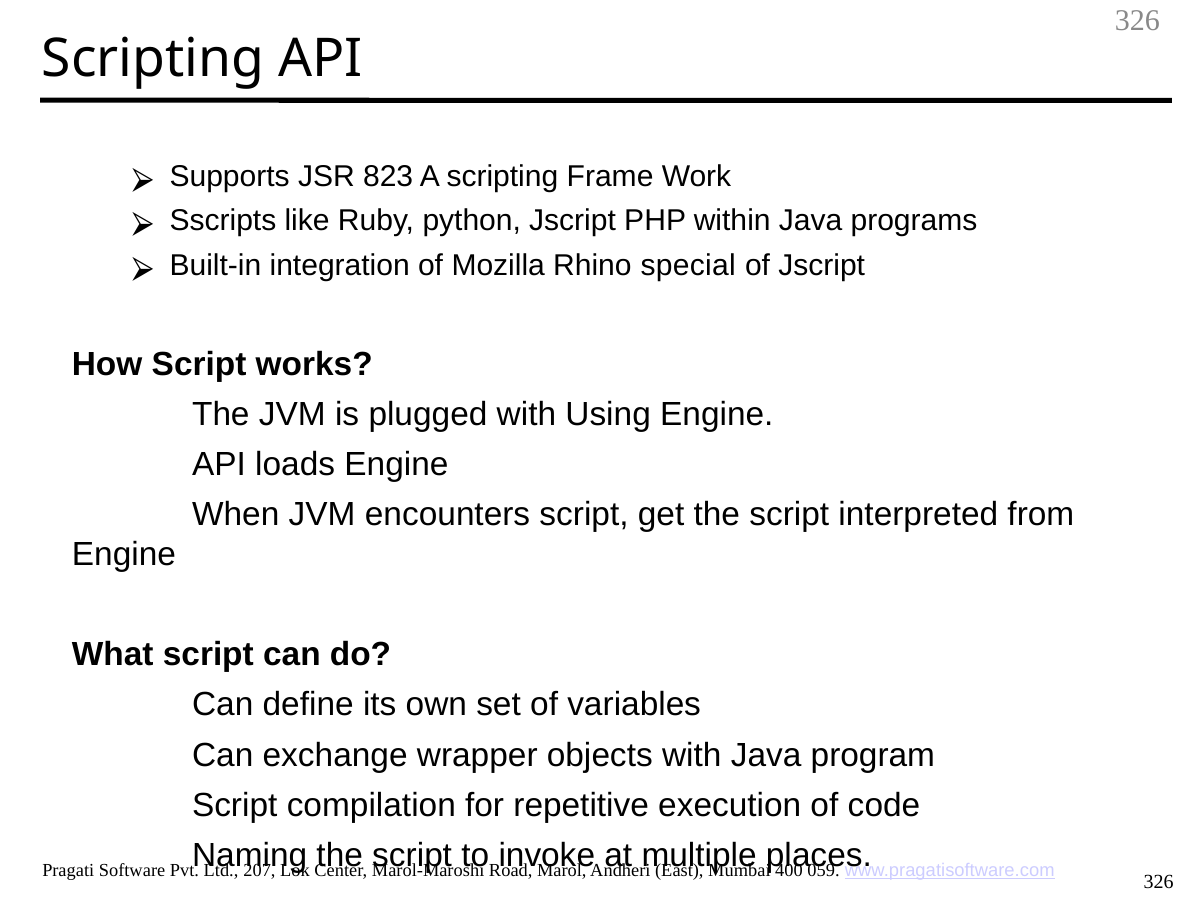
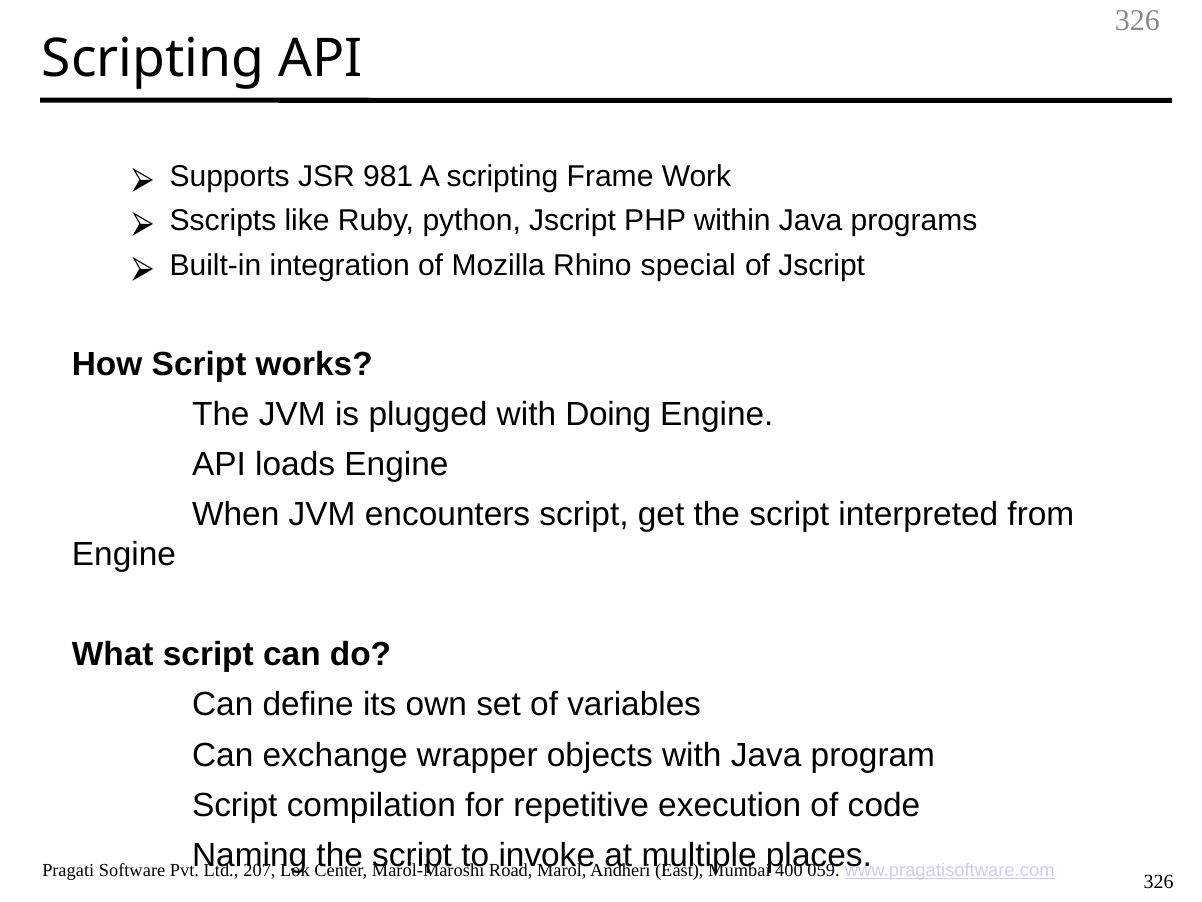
823: 823 -> 981 (388, 177)
Using: Using -> Doing (608, 414)
